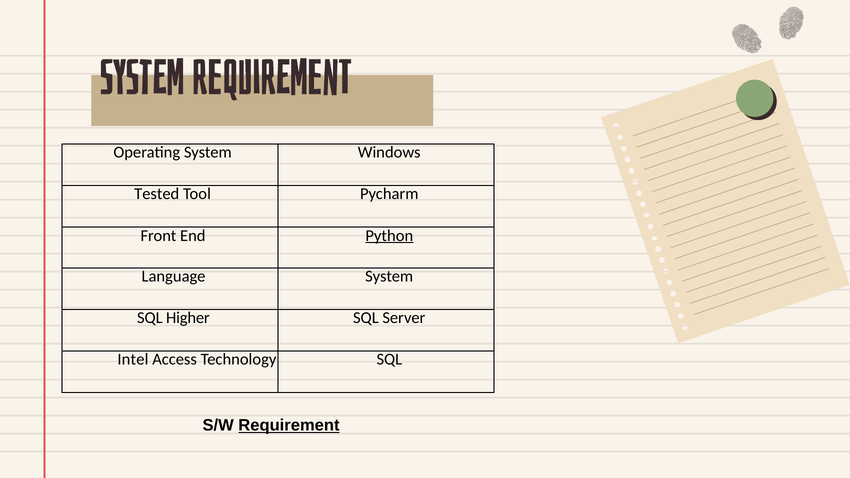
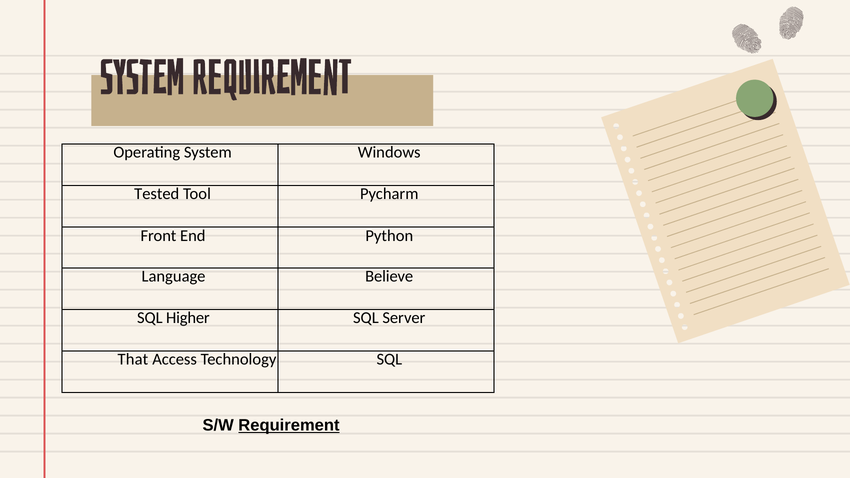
Python underline: present -> none (389, 236)
Language System: System -> Believe (389, 276)
Intel: Intel -> That (133, 360)
